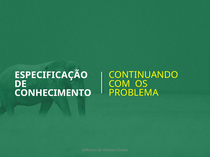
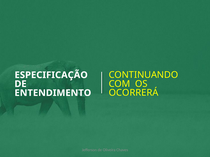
PROBLEMA: PROBLEMA -> OCORRERÁ (134, 93)
CONHECIMENTO: CONHECIMENTO -> ENTENDIMENTO (53, 93)
